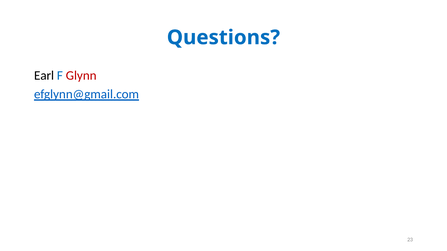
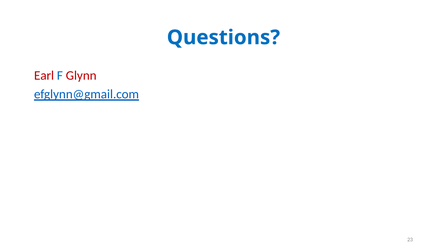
Earl colour: black -> red (44, 76)
